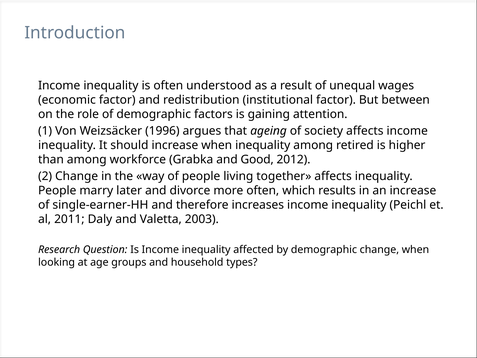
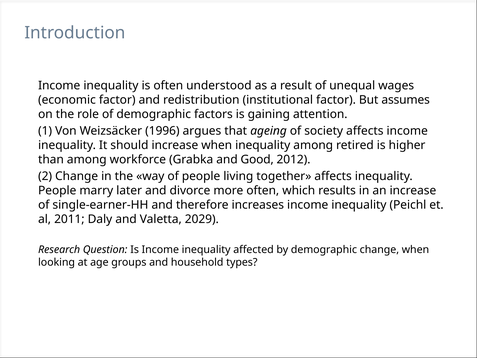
between: between -> assumes (406, 100)
2003: 2003 -> 2029 (202, 219)
